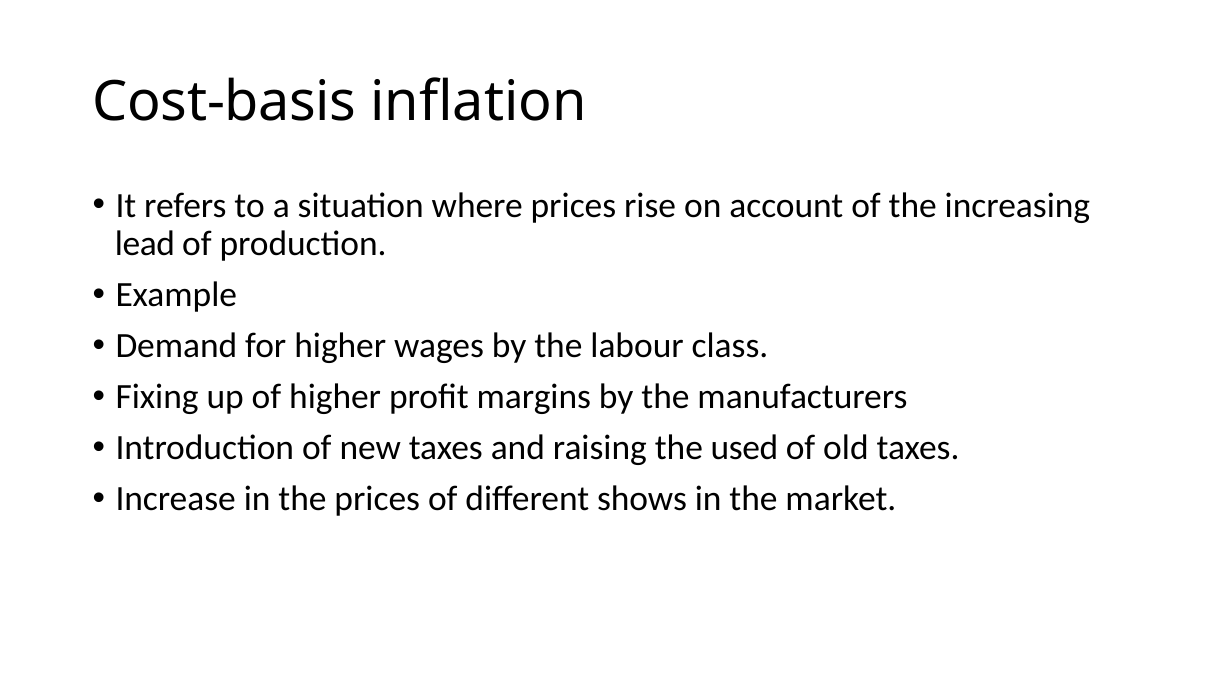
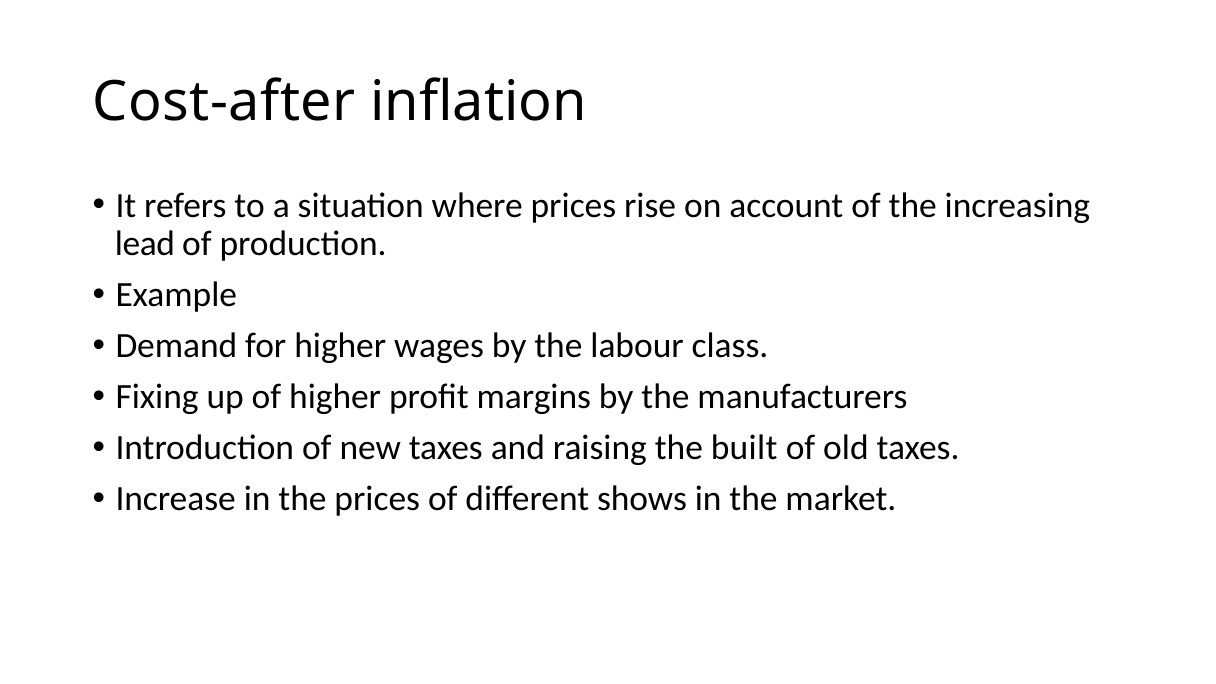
Cost-basis: Cost-basis -> Cost-after (224, 102)
used: used -> built (744, 448)
